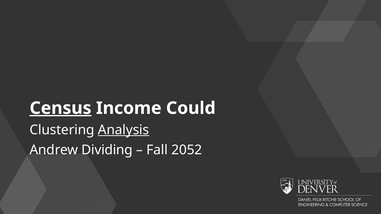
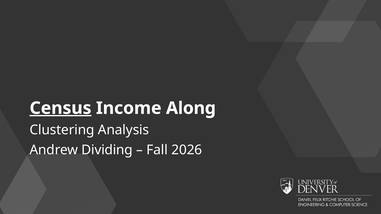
Could: Could -> Along (191, 108)
Analysis underline: present -> none (124, 130)
2052: 2052 -> 2026 (187, 150)
